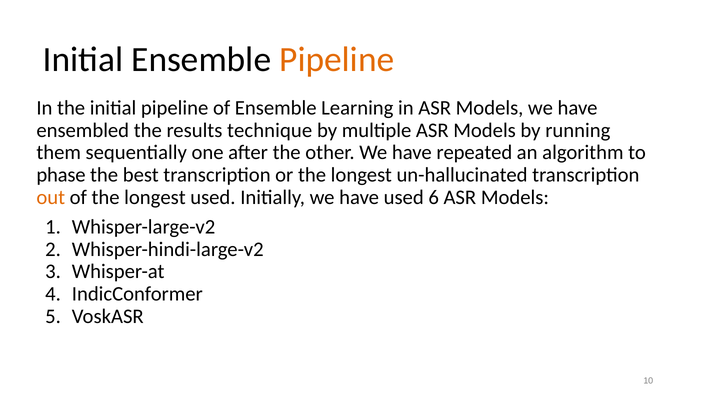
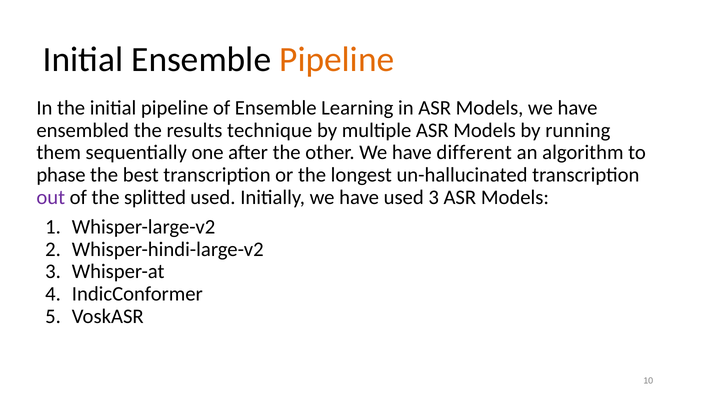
repeated: repeated -> different (474, 152)
out colour: orange -> purple (51, 197)
of the longest: longest -> splitted (155, 197)
used 6: 6 -> 3 (434, 197)
